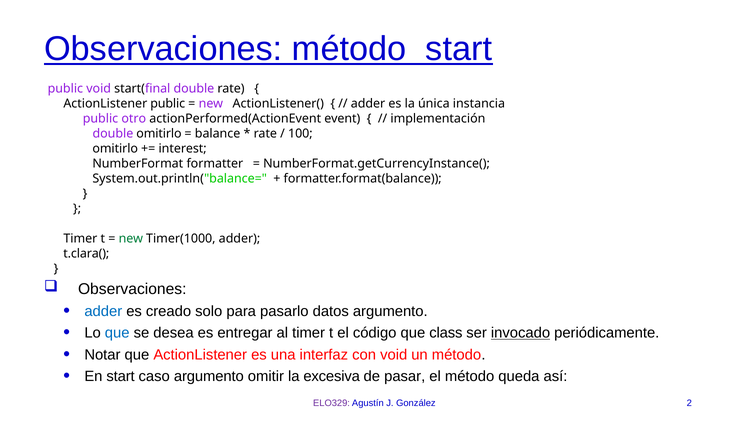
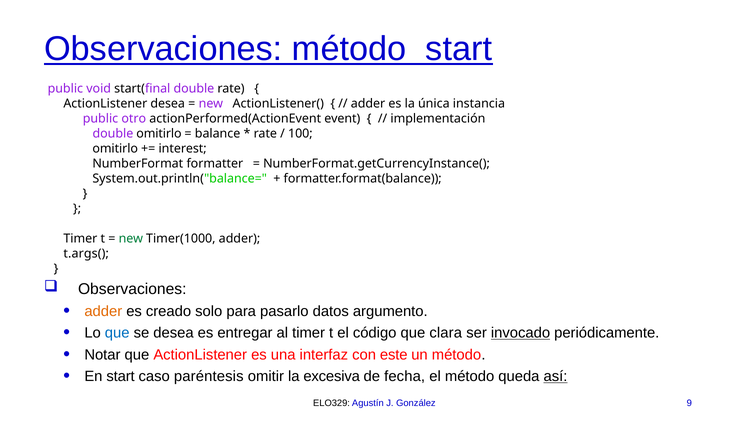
ActionListener public: public -> desea (168, 104)
t.clara(: t.clara( -> t.args( (86, 253)
adder colour: blue -> orange (103, 311)
class: class -> clara (446, 332)
con void: void -> este (394, 354)
caso argumento: argumento -> paréntesis (209, 376)
pasar: pasar -> fecha (405, 376)
así underline: none -> present (555, 376)
ELO329 colour: purple -> black (332, 402)
2: 2 -> 9 (689, 402)
